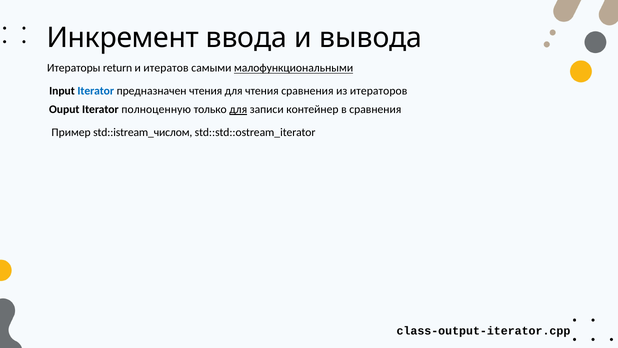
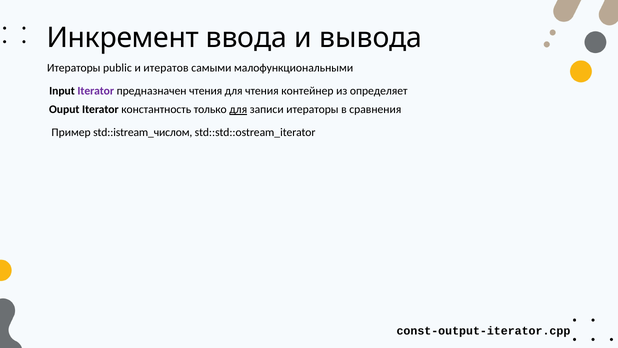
return: return -> public (117, 68)
малофункциональными underline: present -> none (294, 68)
Iterator colour: blue -> purple (96, 91)
чтения сравнения: сравнения -> контейнер (307, 91)
итераторов: итераторов -> определяет (379, 91)
полноценную: полноценную -> константность (156, 109)
записи контейнер: контейнер -> итераторы (312, 109)
class-output-iterator.cpp: class-output-iterator.cpp -> const-output-iterator.cpp (483, 331)
